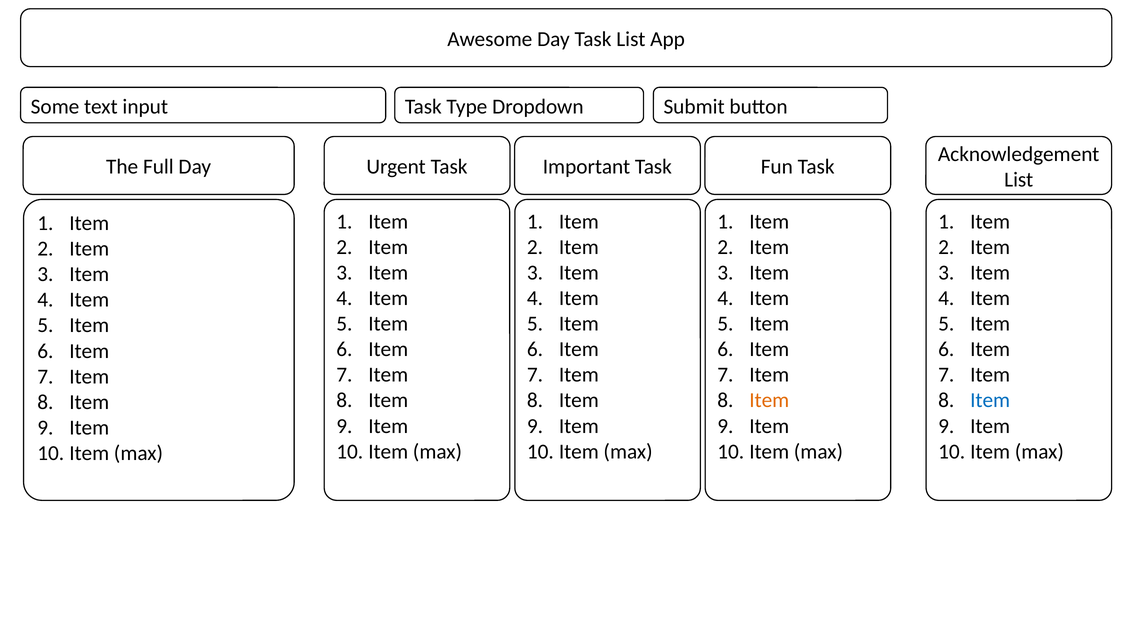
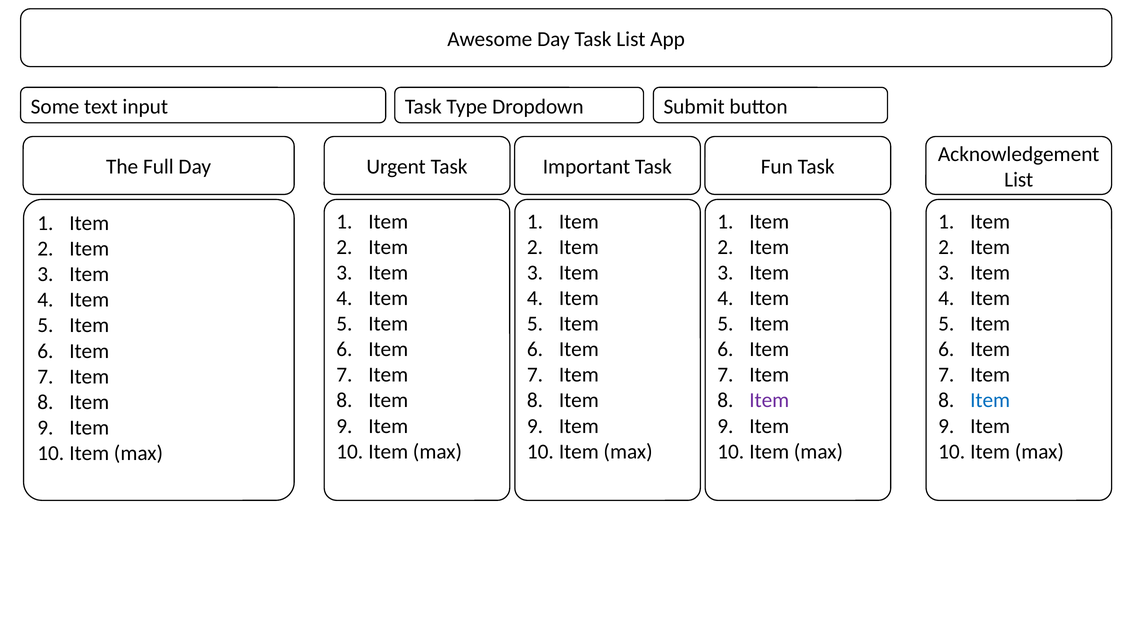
Item colour: orange -> purple (769, 401)
